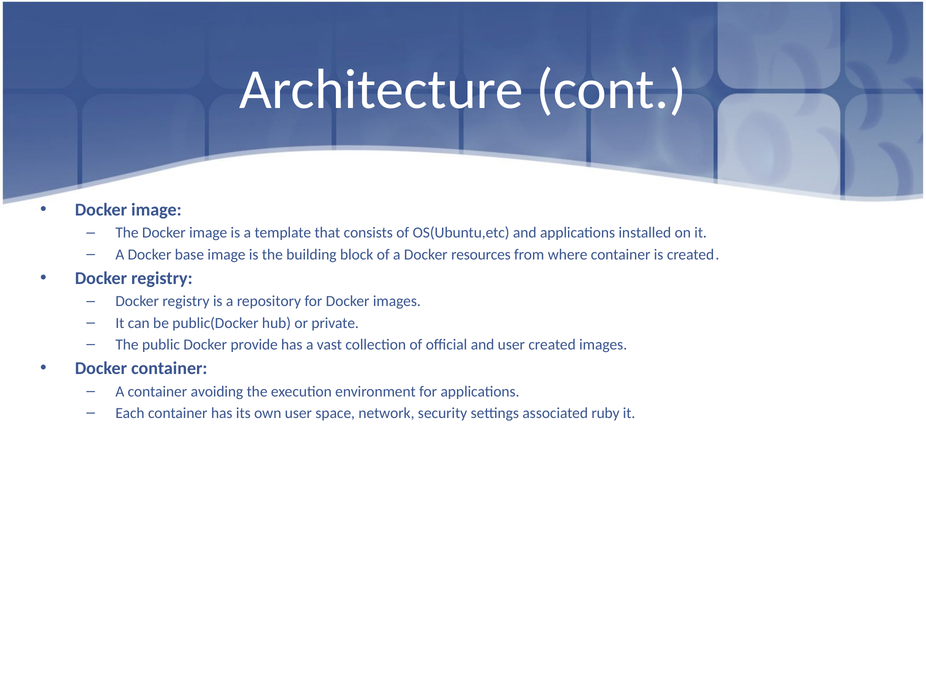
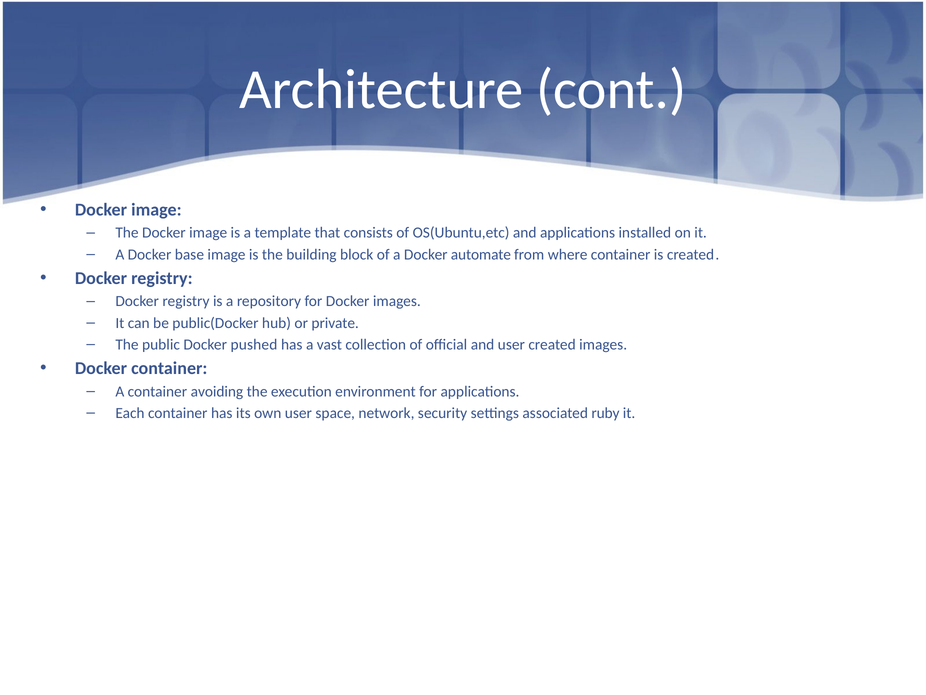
resources: resources -> automate (481, 254)
provide: provide -> pushed (254, 344)
